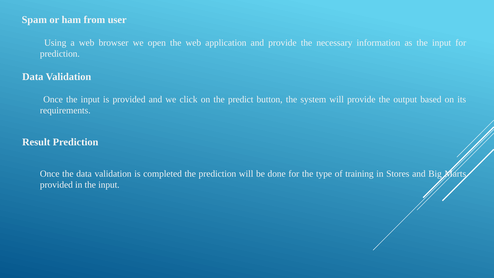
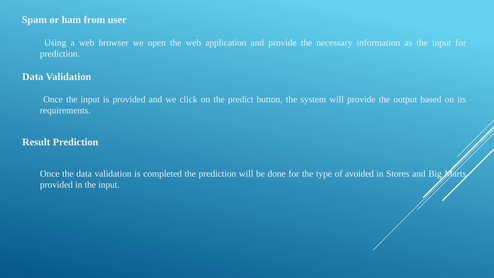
training: training -> avoided (359, 174)
